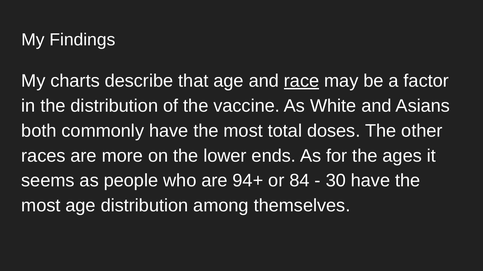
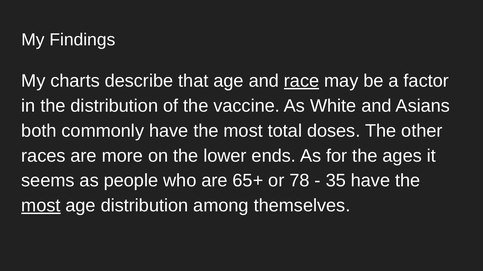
94+: 94+ -> 65+ (248, 181)
84: 84 -> 78 (300, 181)
30: 30 -> 35 (336, 181)
most underline: none -> present (41, 206)
